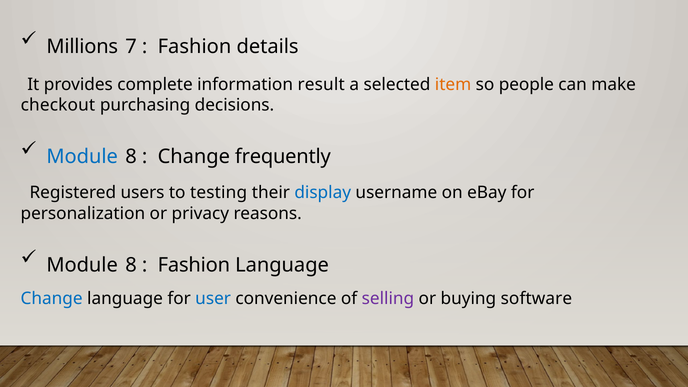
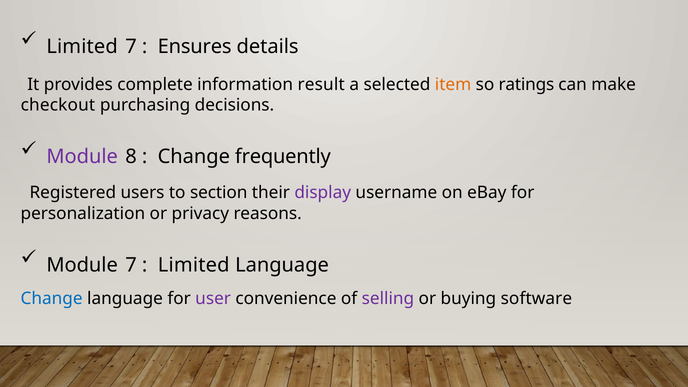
Millions: Millions -> Limited (82, 47)
Fashion: Fashion -> Ensures (195, 47)
people: people -> ratings (526, 84)
Module colour: blue -> purple (82, 157)
testing: testing -> section (219, 193)
display colour: blue -> purple (323, 193)
8: 8 -> 7 (131, 265)
Fashion: Fashion -> Limited (194, 265)
user colour: blue -> purple (213, 299)
